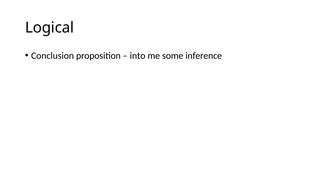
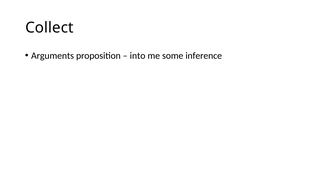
Logical: Logical -> Collect (49, 28)
Conclusion: Conclusion -> Arguments (53, 55)
